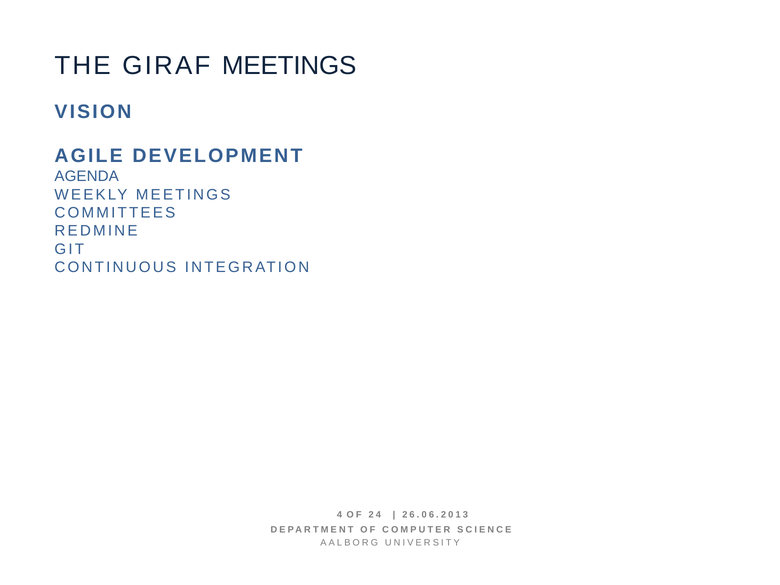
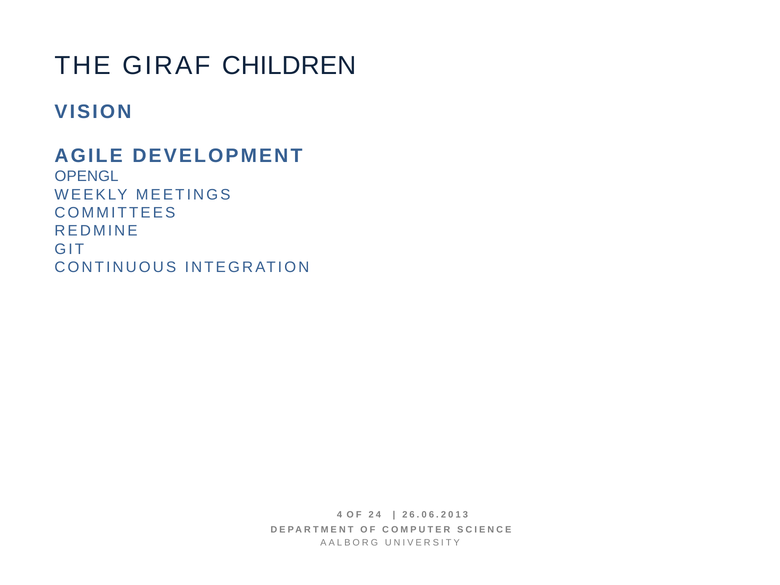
GIRAF MEETINGS: MEETINGS -> CHILDREN (289, 65)
AGENDA: AGENDA -> OPENGL (87, 176)
